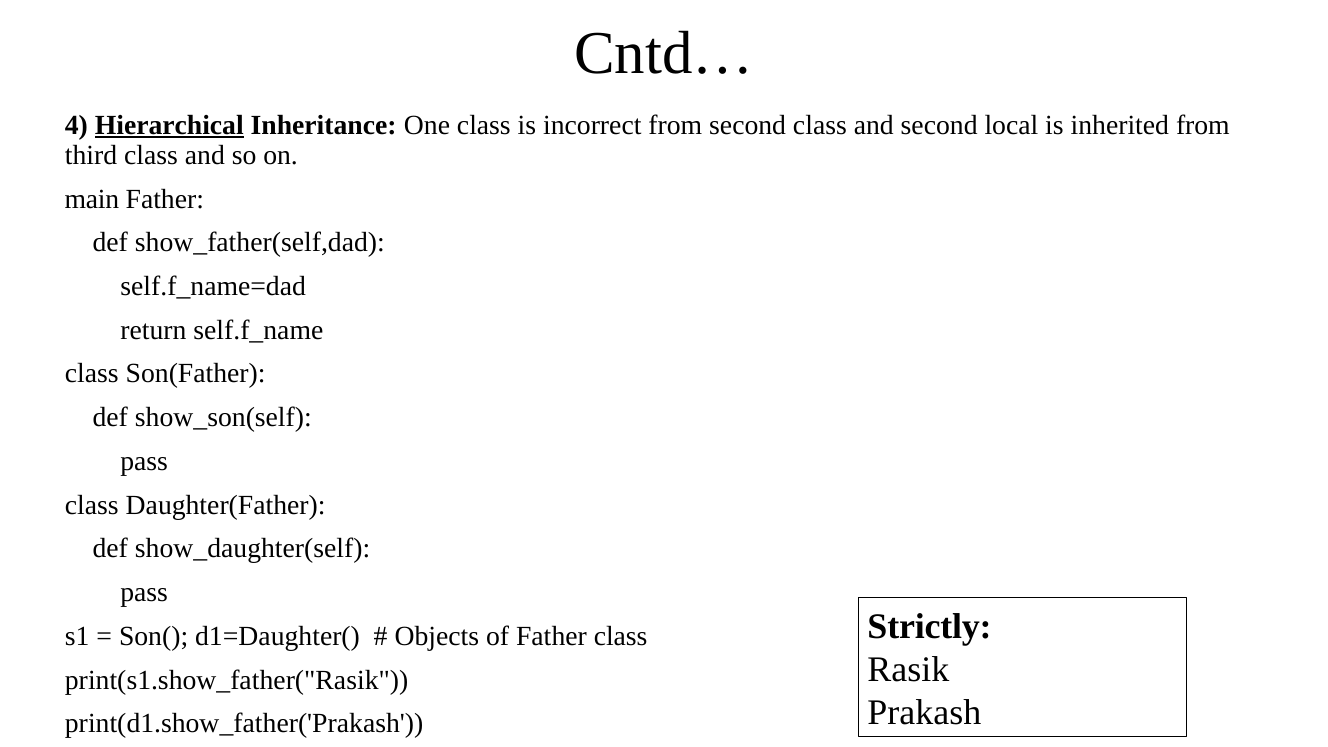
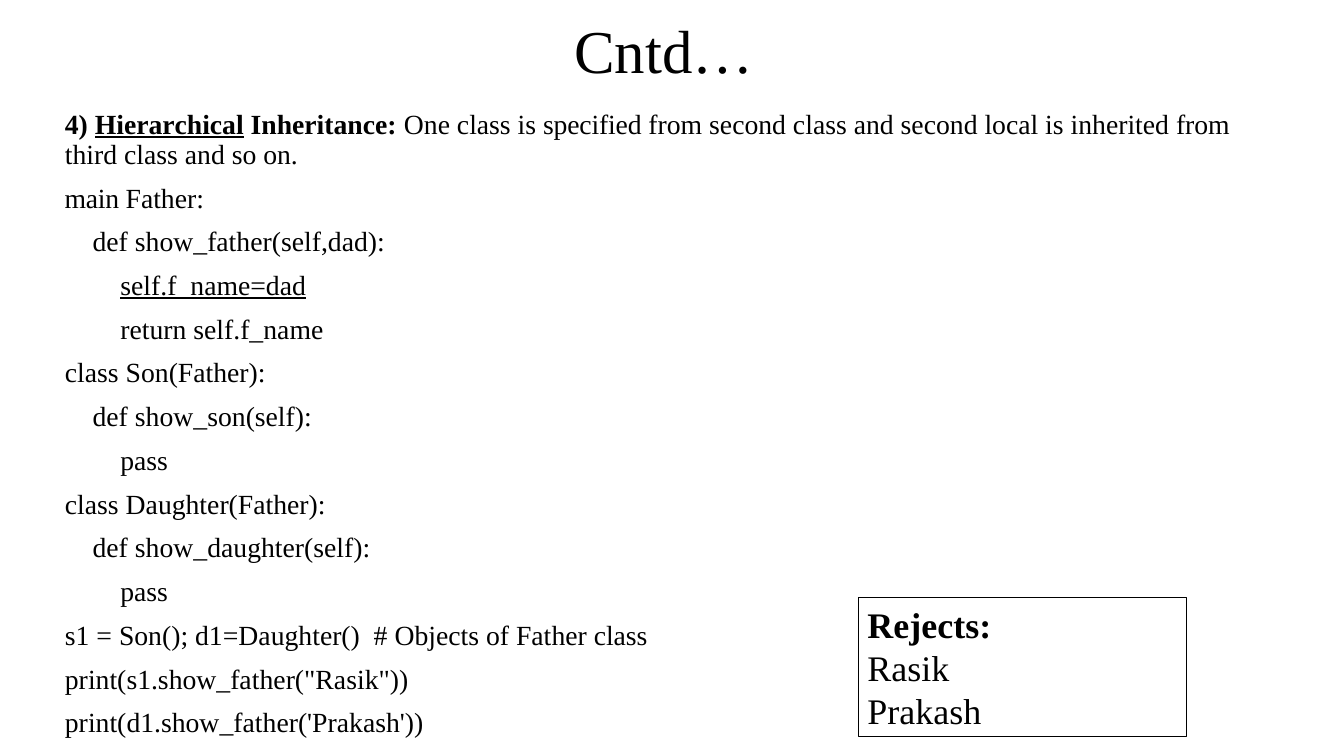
incorrect: incorrect -> specified (592, 125)
self.f_name=dad underline: none -> present (213, 286)
Strictly: Strictly -> Rejects (929, 626)
